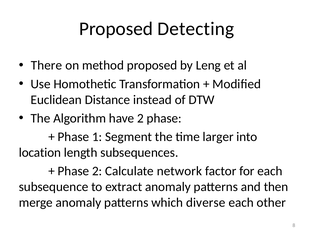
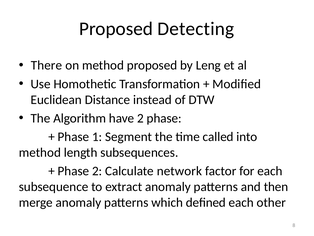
larger: larger -> called (218, 136)
location: location -> method (40, 152)
diverse: diverse -> deﬁned (206, 202)
